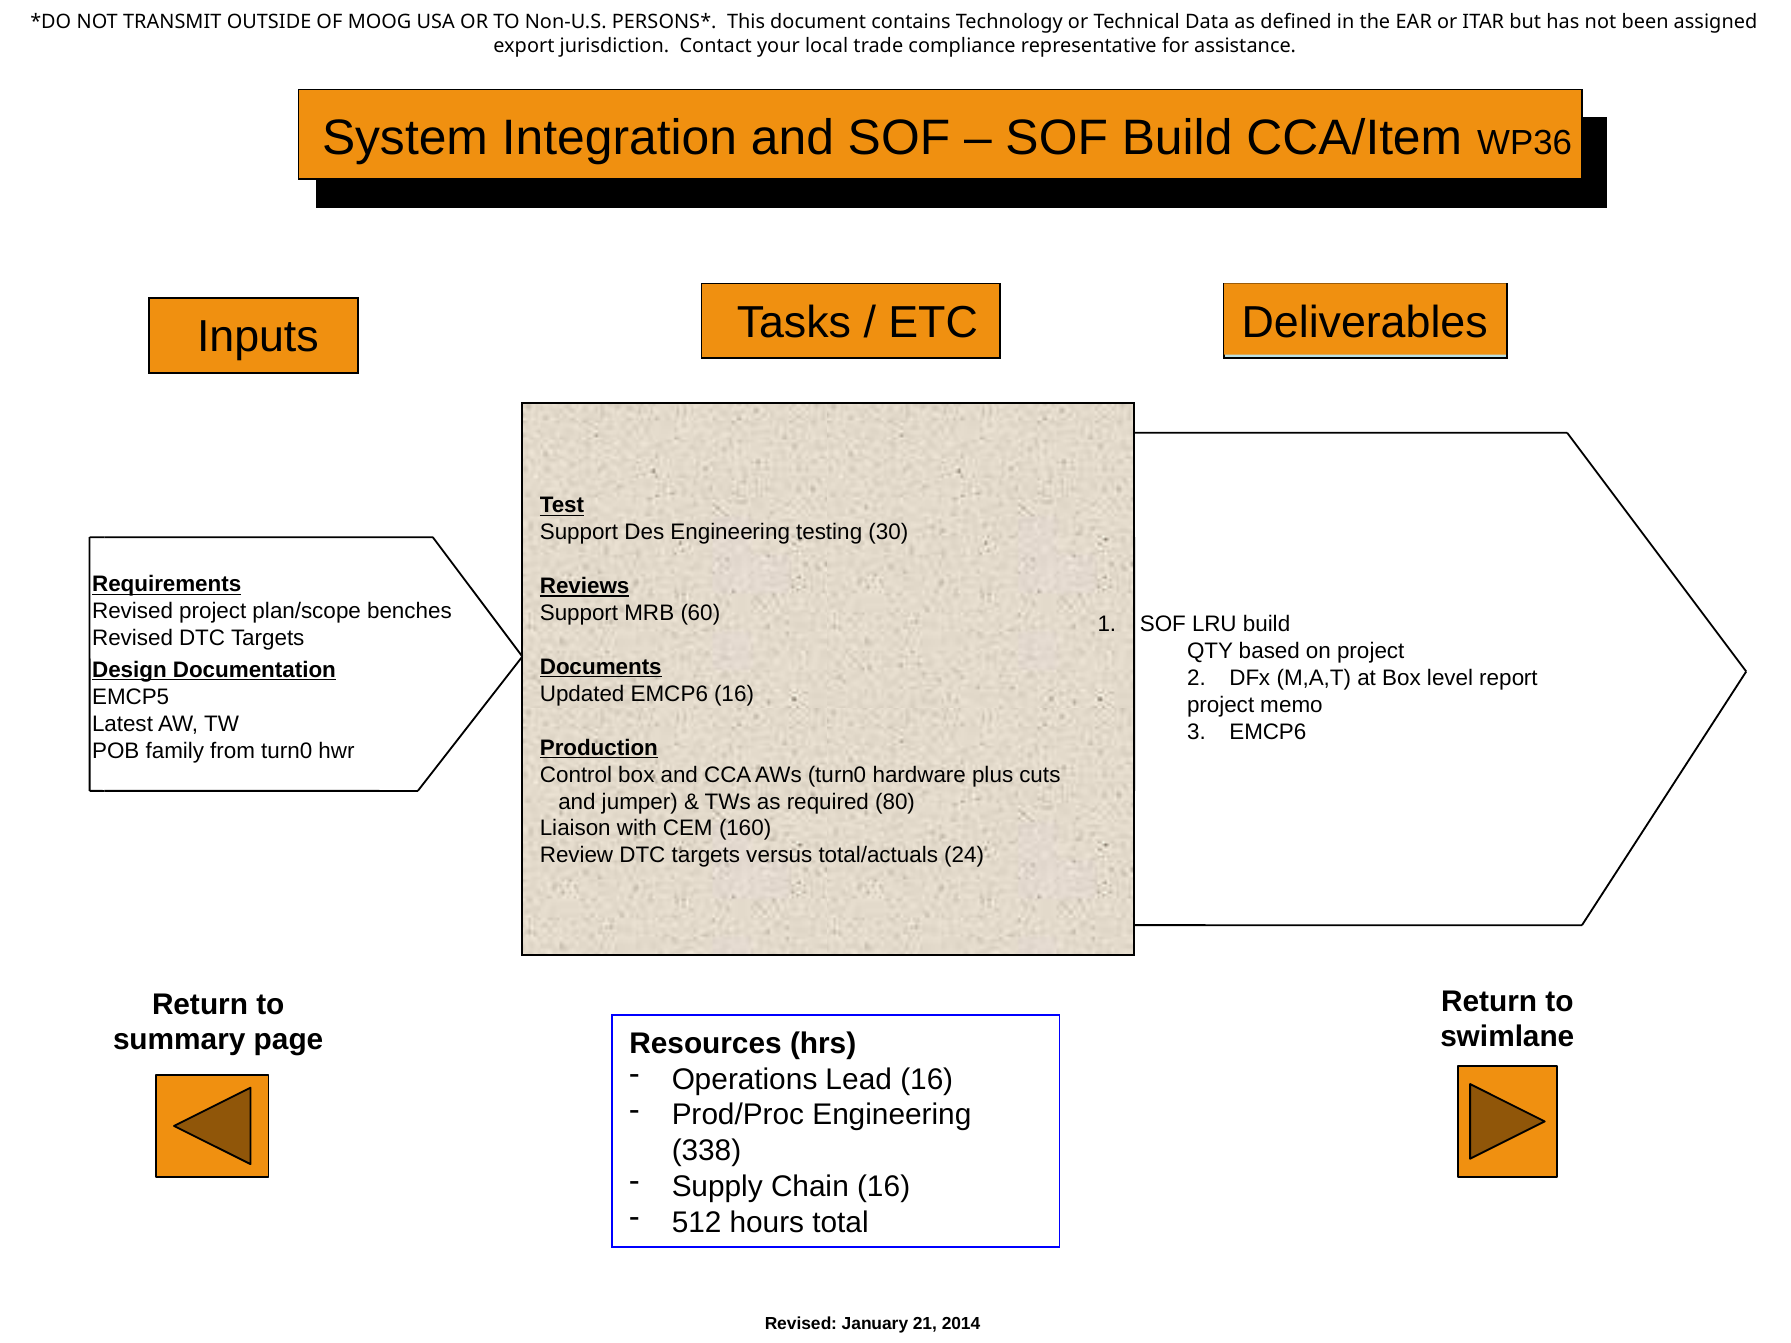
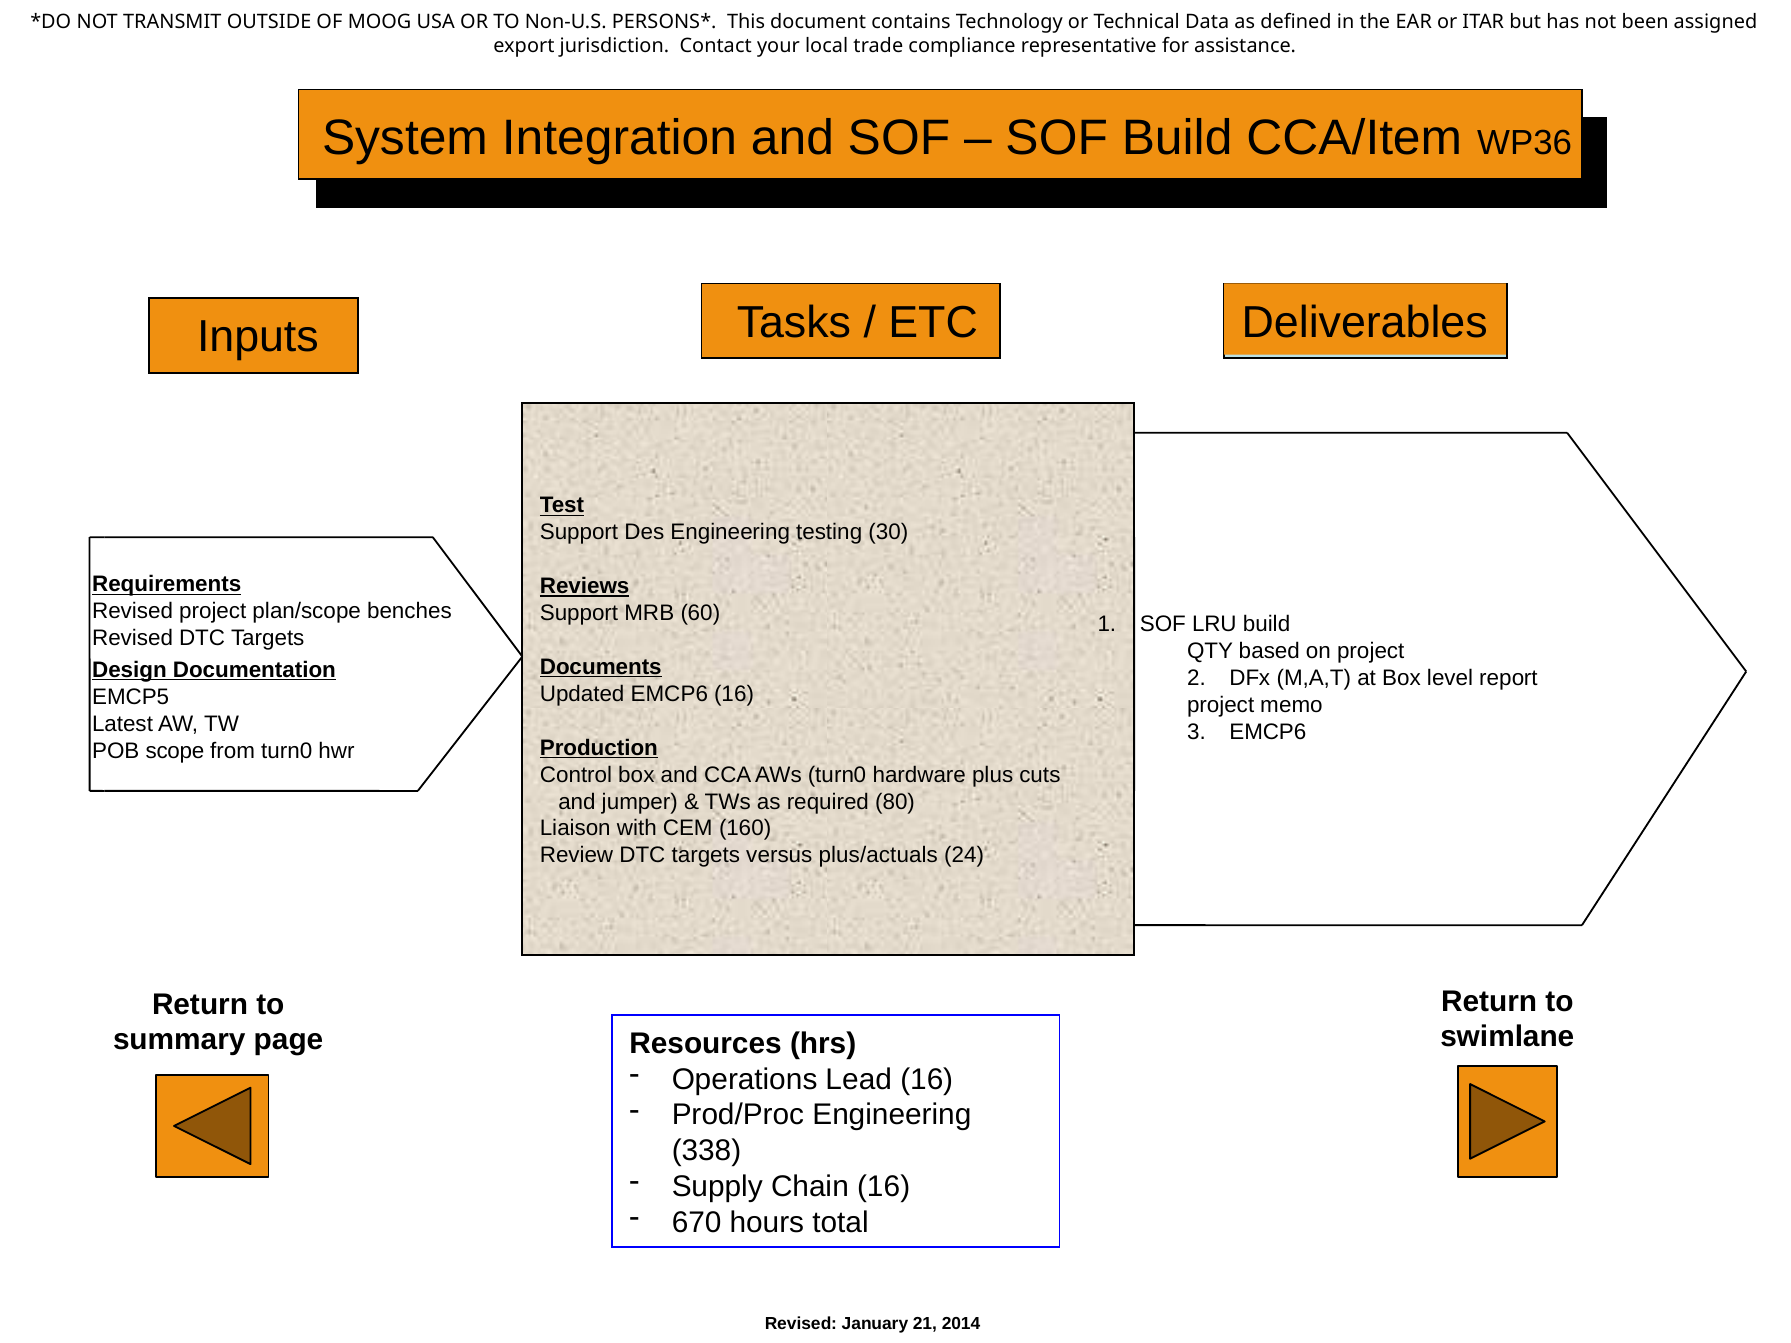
family: family -> scope (175, 751)
total/actuals: total/actuals -> plus/actuals (878, 856)
512: 512 -> 670 (697, 1223)
